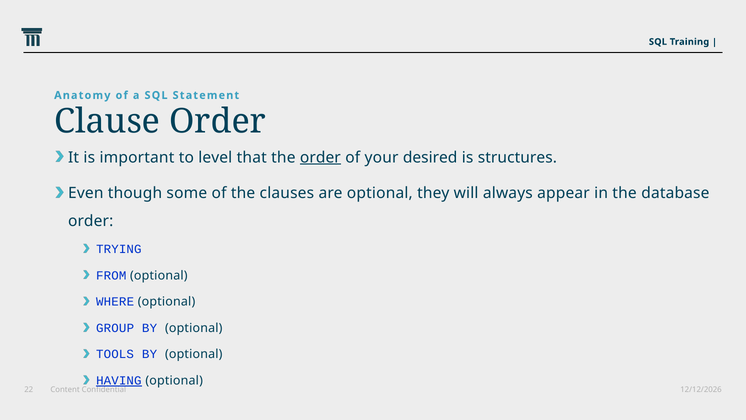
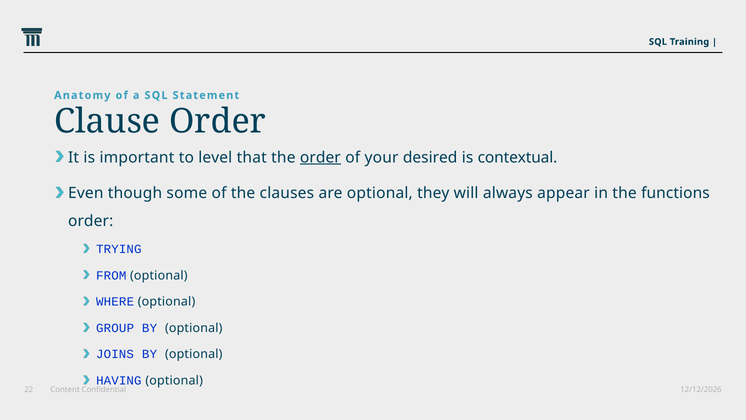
structures: structures -> contextual (517, 157)
database: database -> functions (675, 193)
TOOLS: TOOLS -> JOINS (115, 354)
HAVING underline: present -> none (119, 380)
